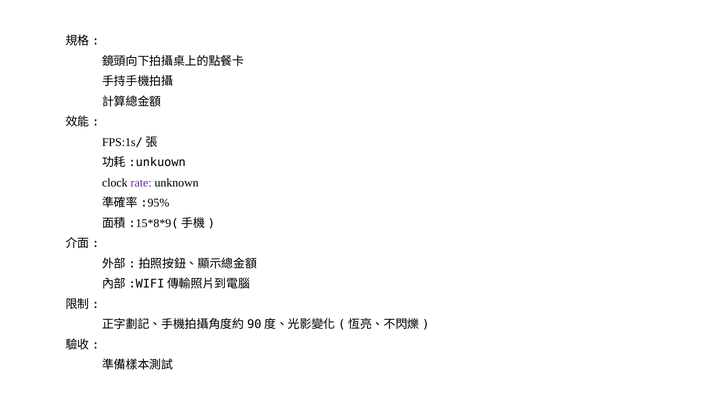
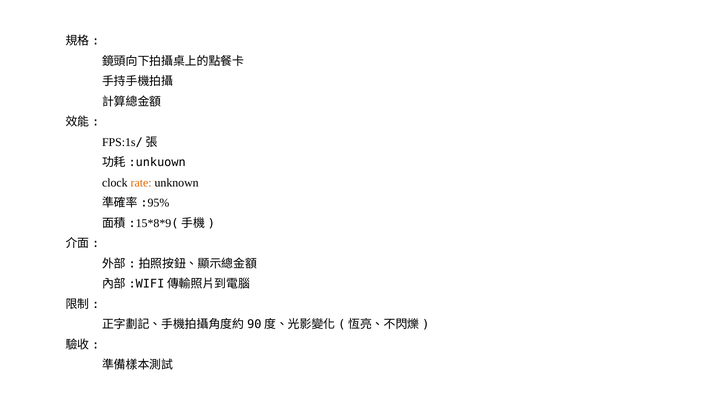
rate colour: purple -> orange (141, 183)
